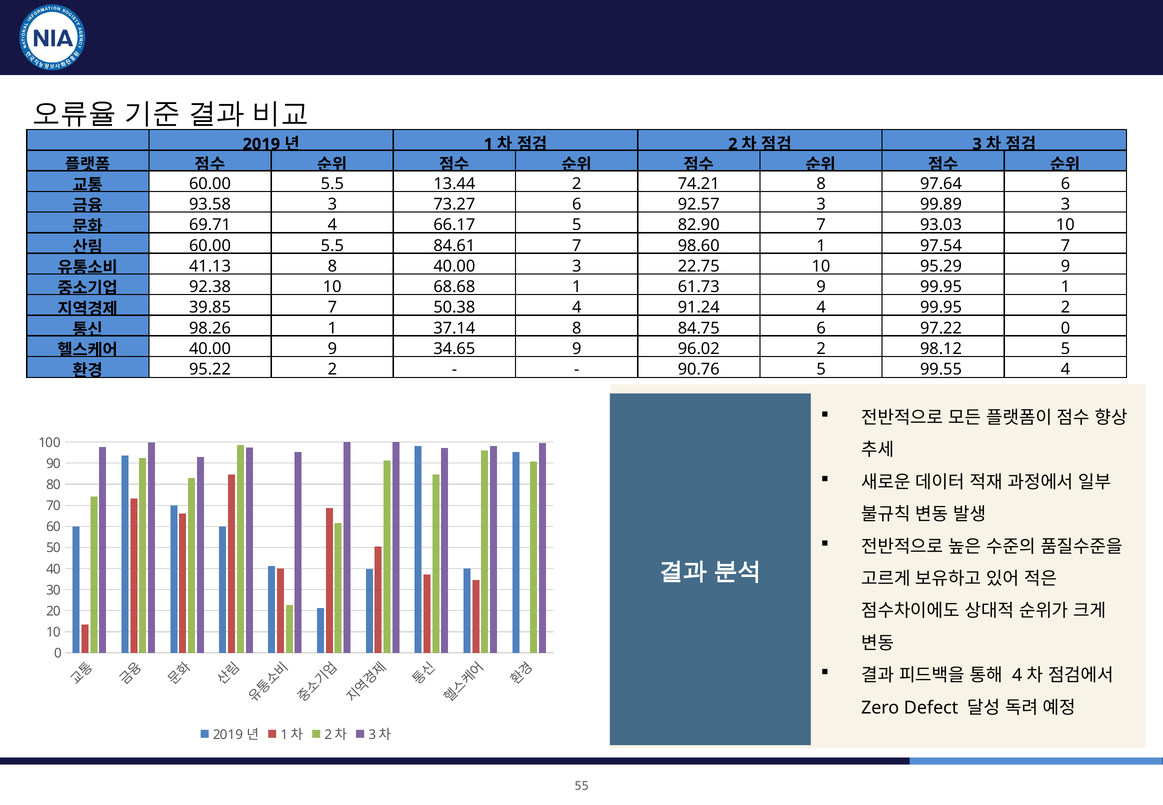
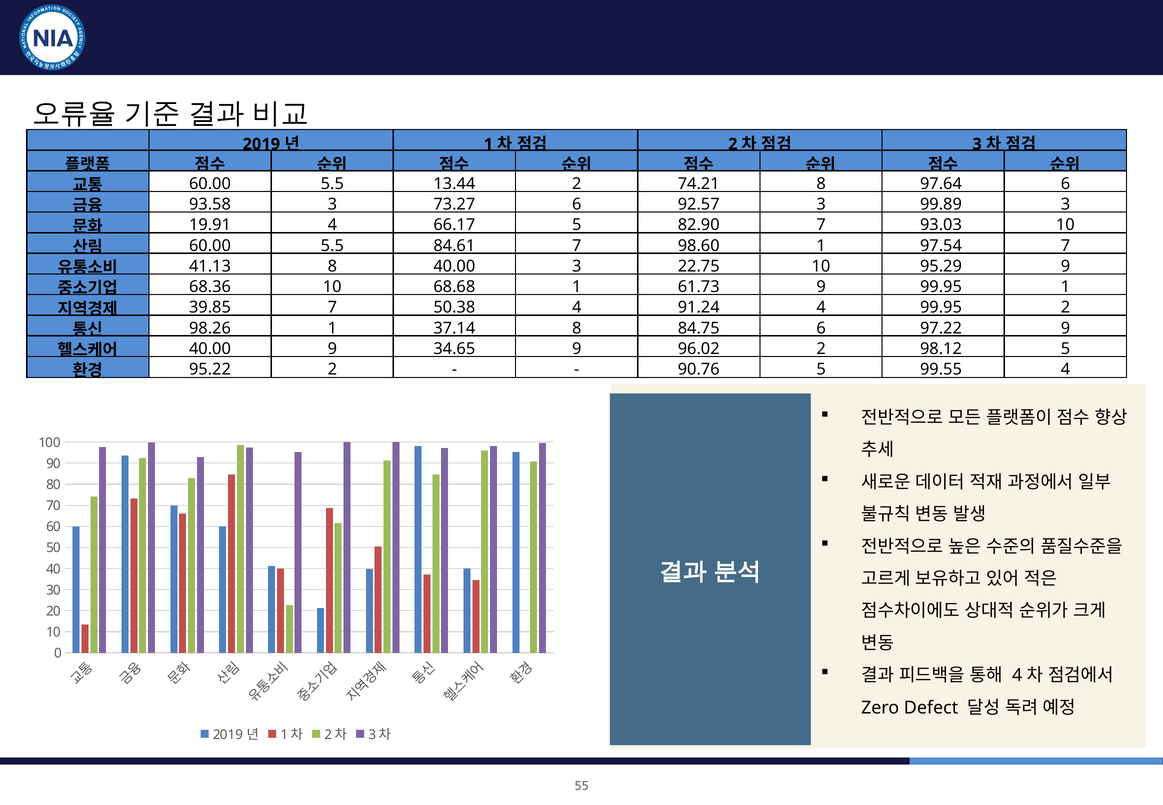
69.71: 69.71 -> 19.91 (210, 225)
92.38: 92.38 -> 68.36 (210, 287)
97.22 0: 0 -> 9 (1065, 328)
